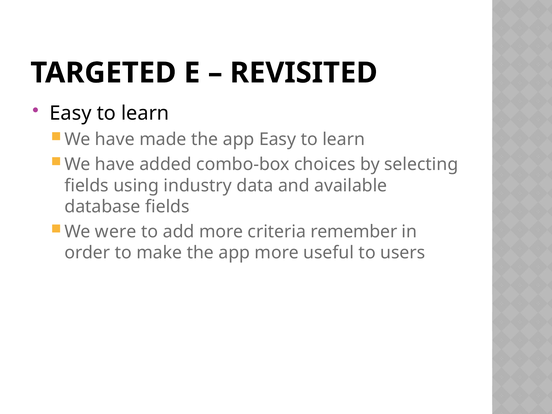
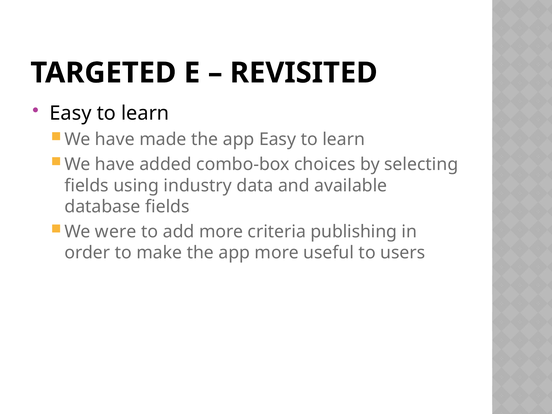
remember: remember -> publishing (354, 232)
